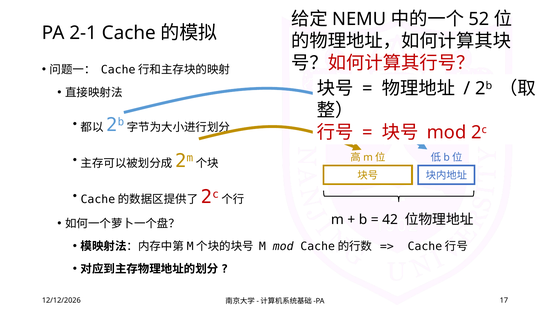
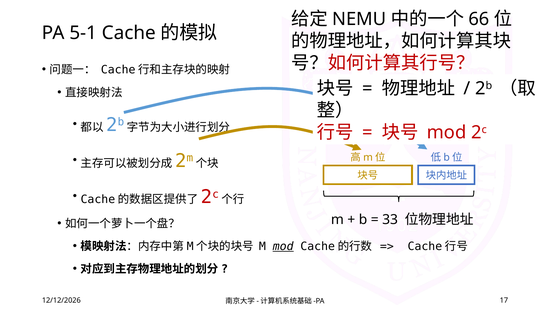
52: 52 -> 66 (479, 19)
2-1: 2-1 -> 5-1 (83, 33)
42: 42 -> 33 (390, 220)
mod underline: none -> present (283, 247)
